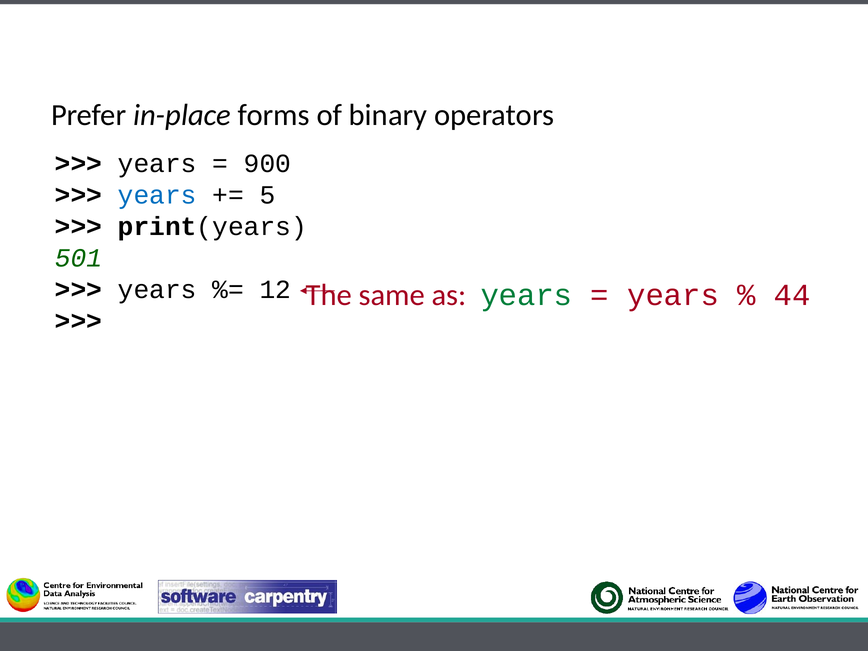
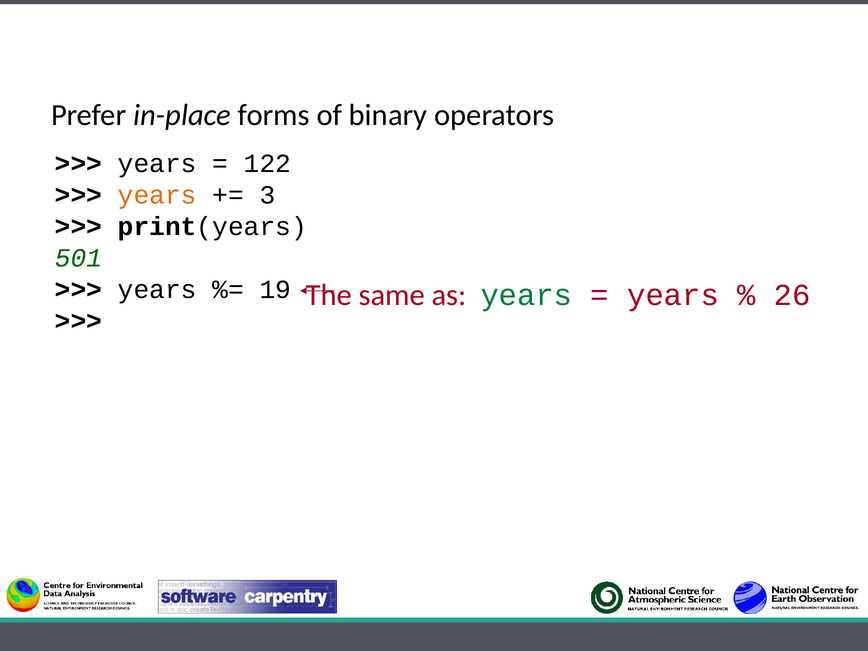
900: 900 -> 122 (267, 163)
years colour: blue -> orange (157, 195)
5: 5 -> 3 (267, 195)
12: 12 -> 19 (275, 289)
44: 44 -> 26 (792, 295)
